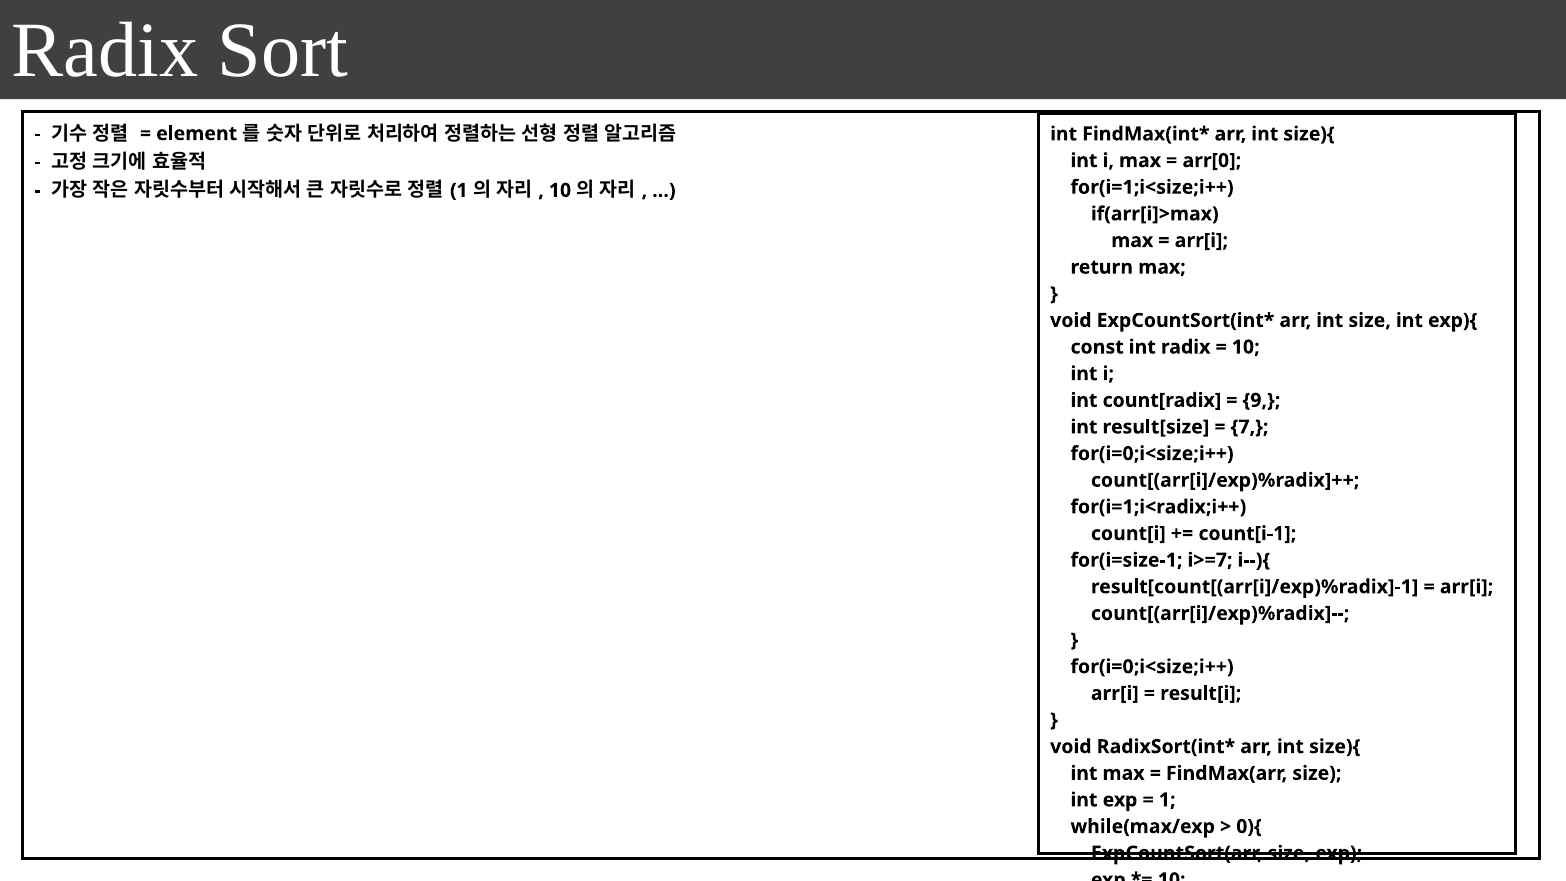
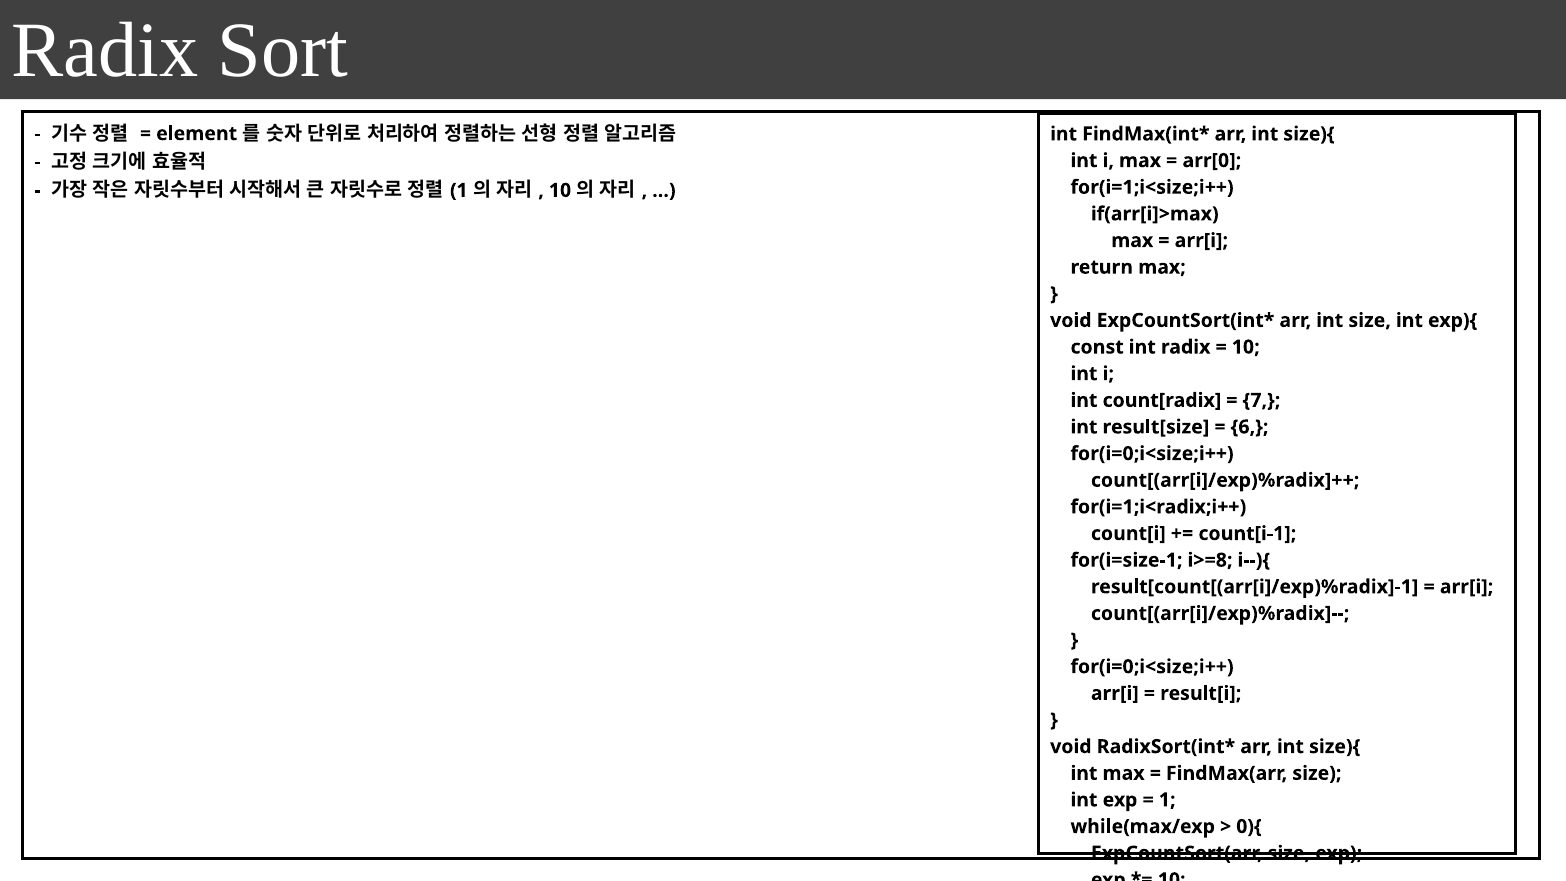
9: 9 -> 7 (1261, 400)
7: 7 -> 6 (1250, 427)
i>=7: i>=7 -> i>=8 (1210, 560)
